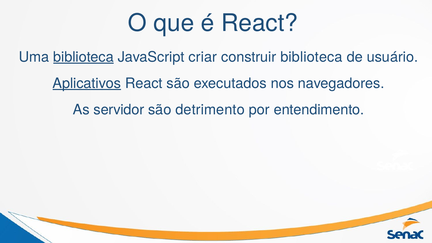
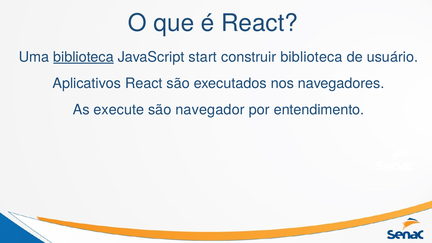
criar: criar -> start (203, 57)
Aplicativos underline: present -> none (87, 83)
servidor: servidor -> execute (119, 110)
detrimento: detrimento -> navegador (210, 110)
